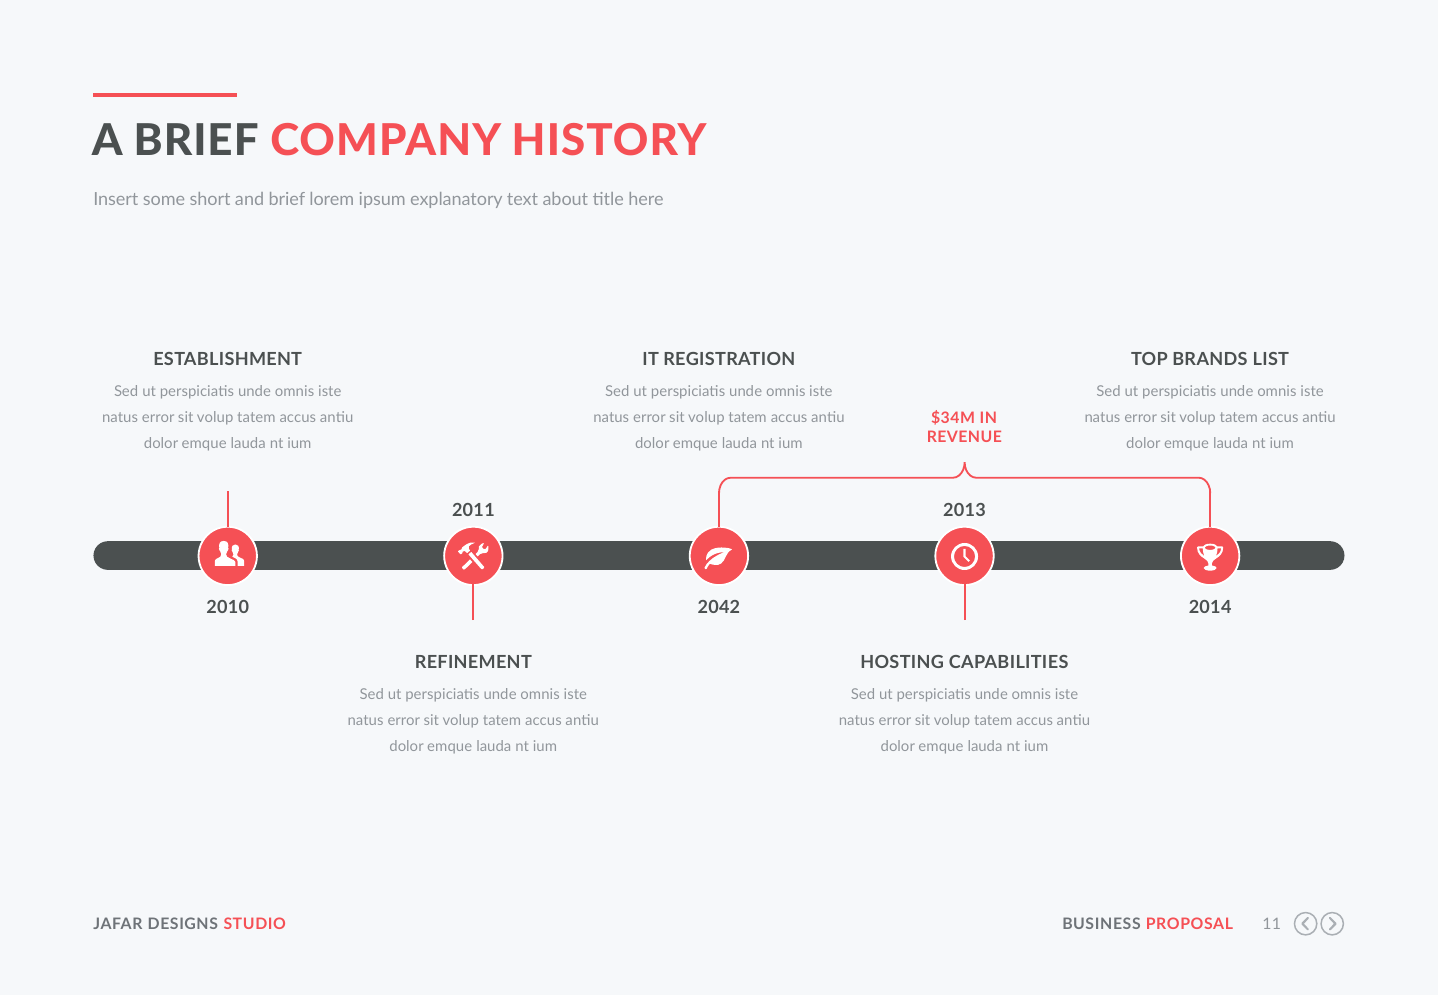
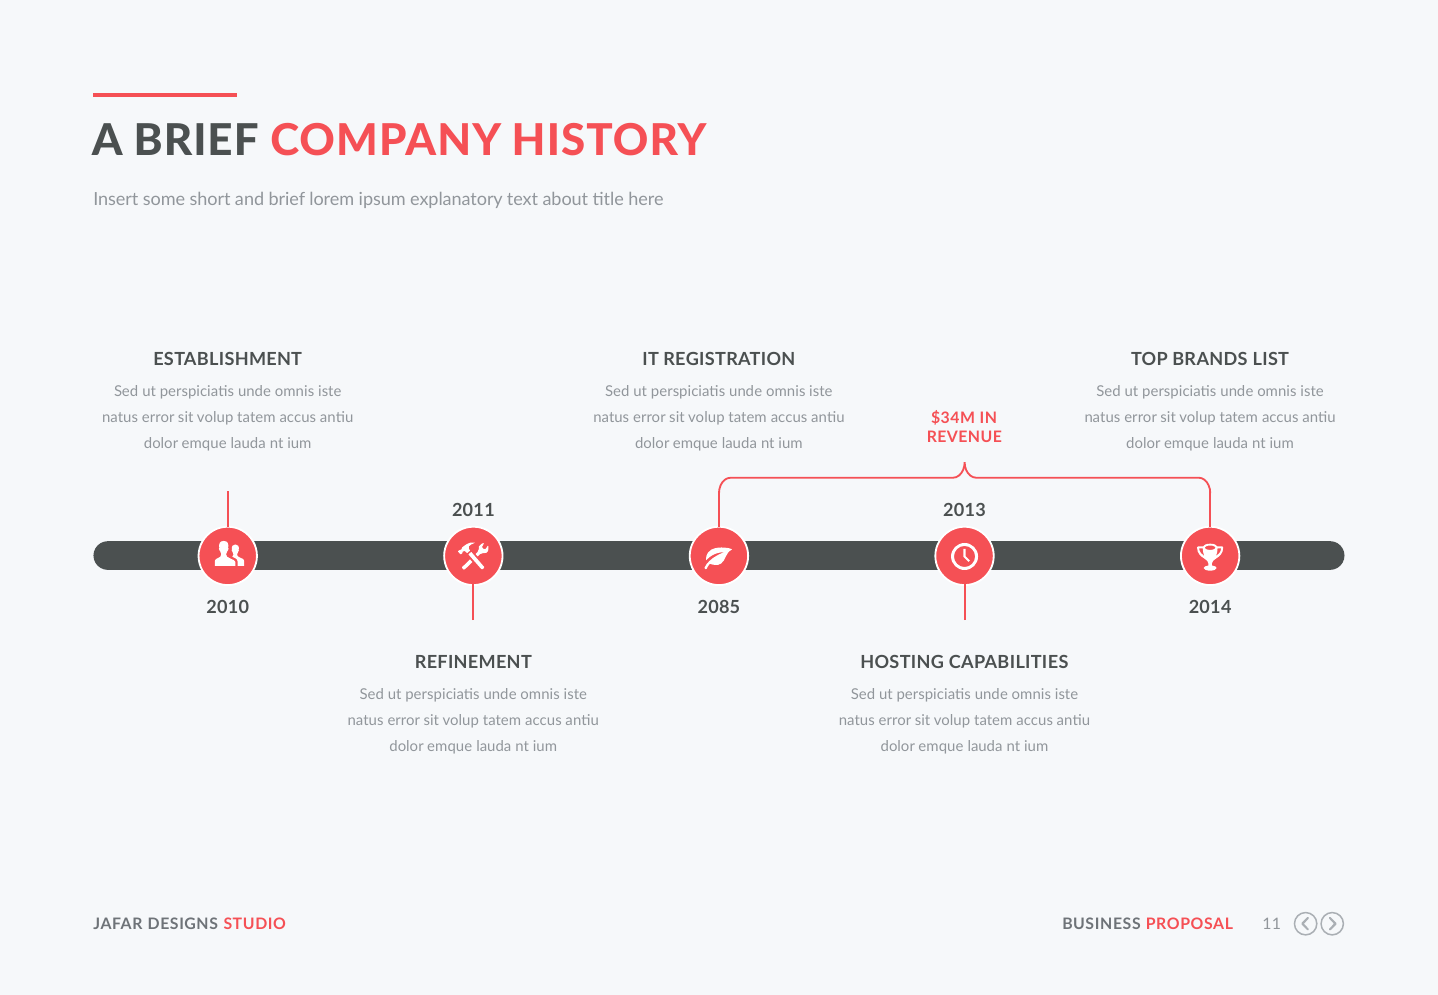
2042: 2042 -> 2085 (719, 608)
